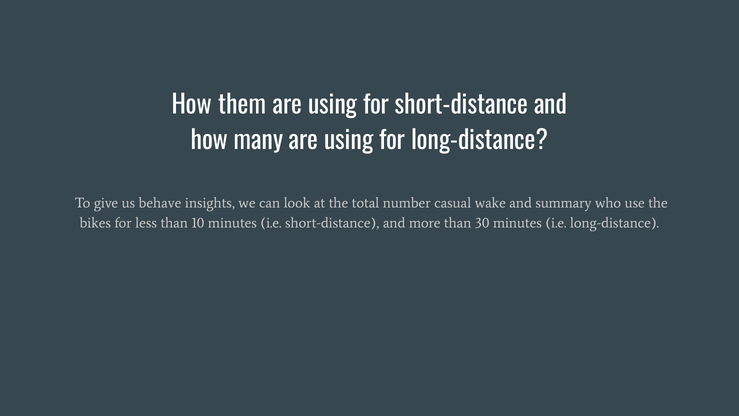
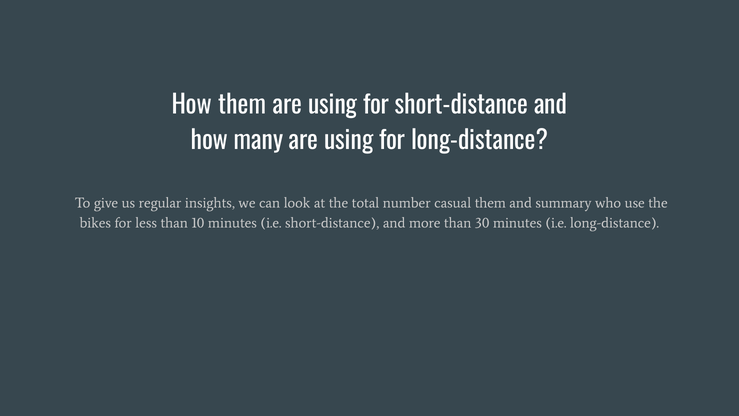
behave: behave -> regular (160, 203)
casual wake: wake -> them (490, 203)
